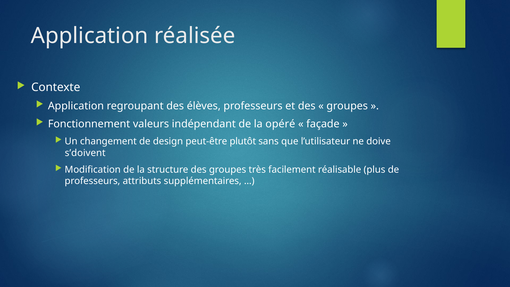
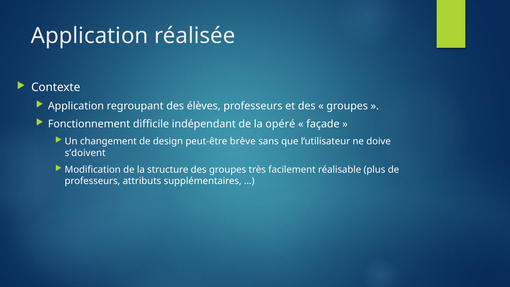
valeurs: valeurs -> difficile (151, 124)
plutôt: plutôt -> brève (243, 141)
